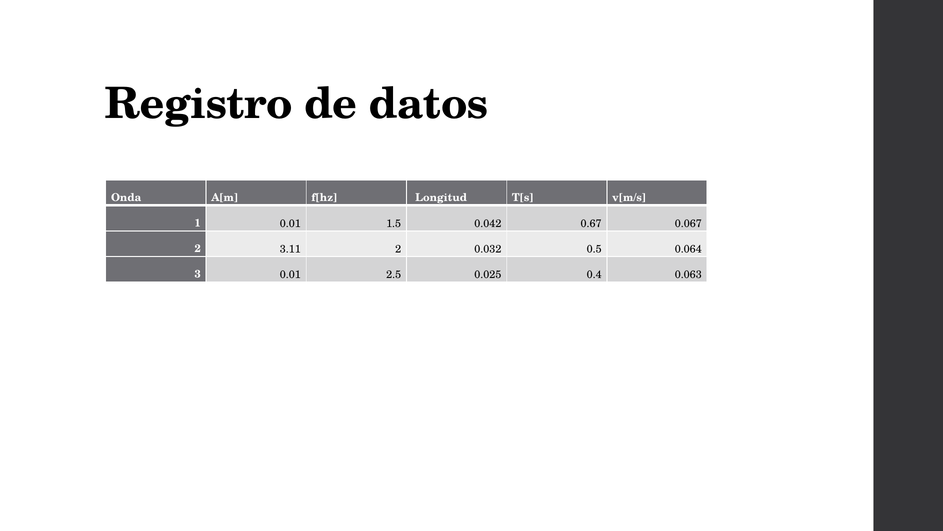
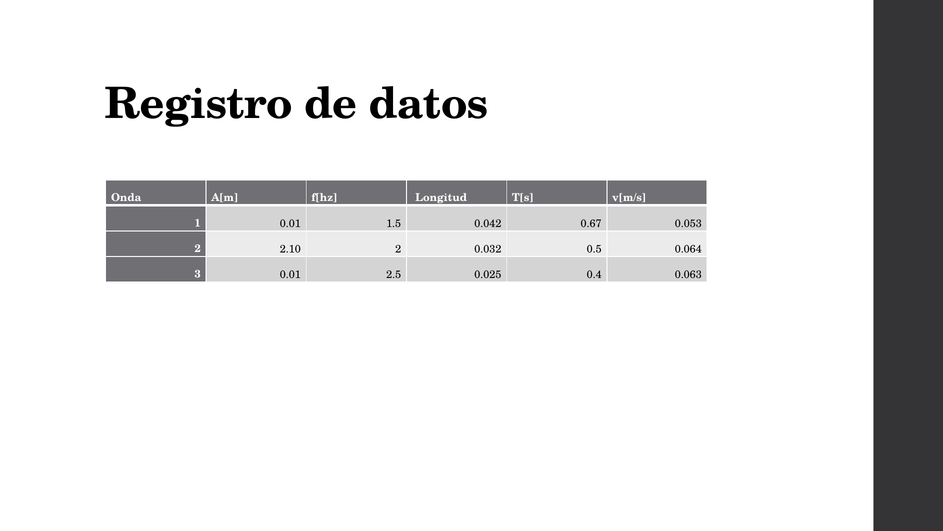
0.067: 0.067 -> 0.053 (688, 223)
3.11: 3.11 -> 2.10 (290, 249)
